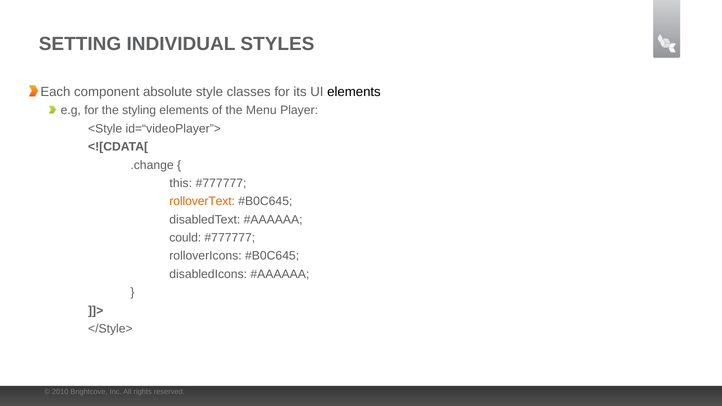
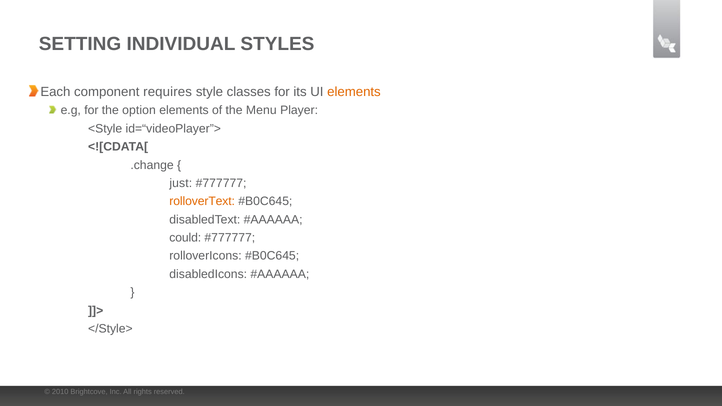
absolute: absolute -> requires (168, 92)
elements colour: black -> orange (354, 92)
styling: styling -> option (139, 110)
this: this -> just (181, 183)
